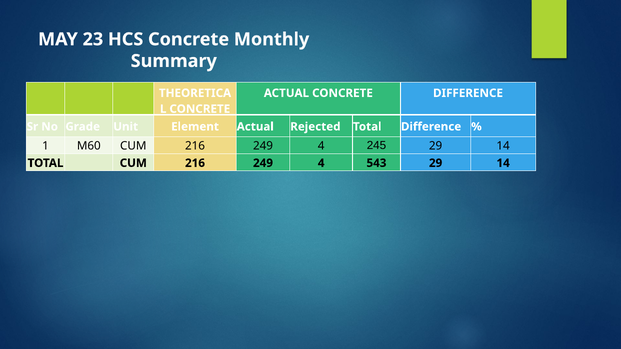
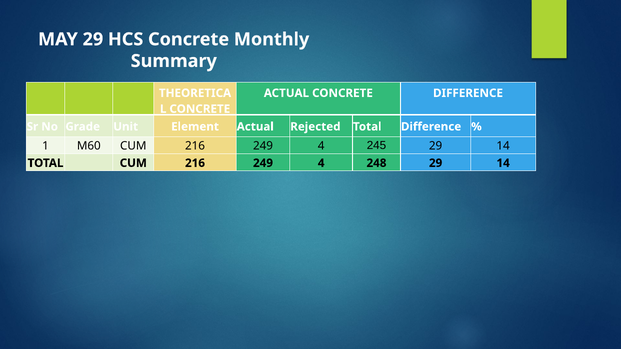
MAY 23: 23 -> 29 (93, 39)
543: 543 -> 248 (376, 163)
